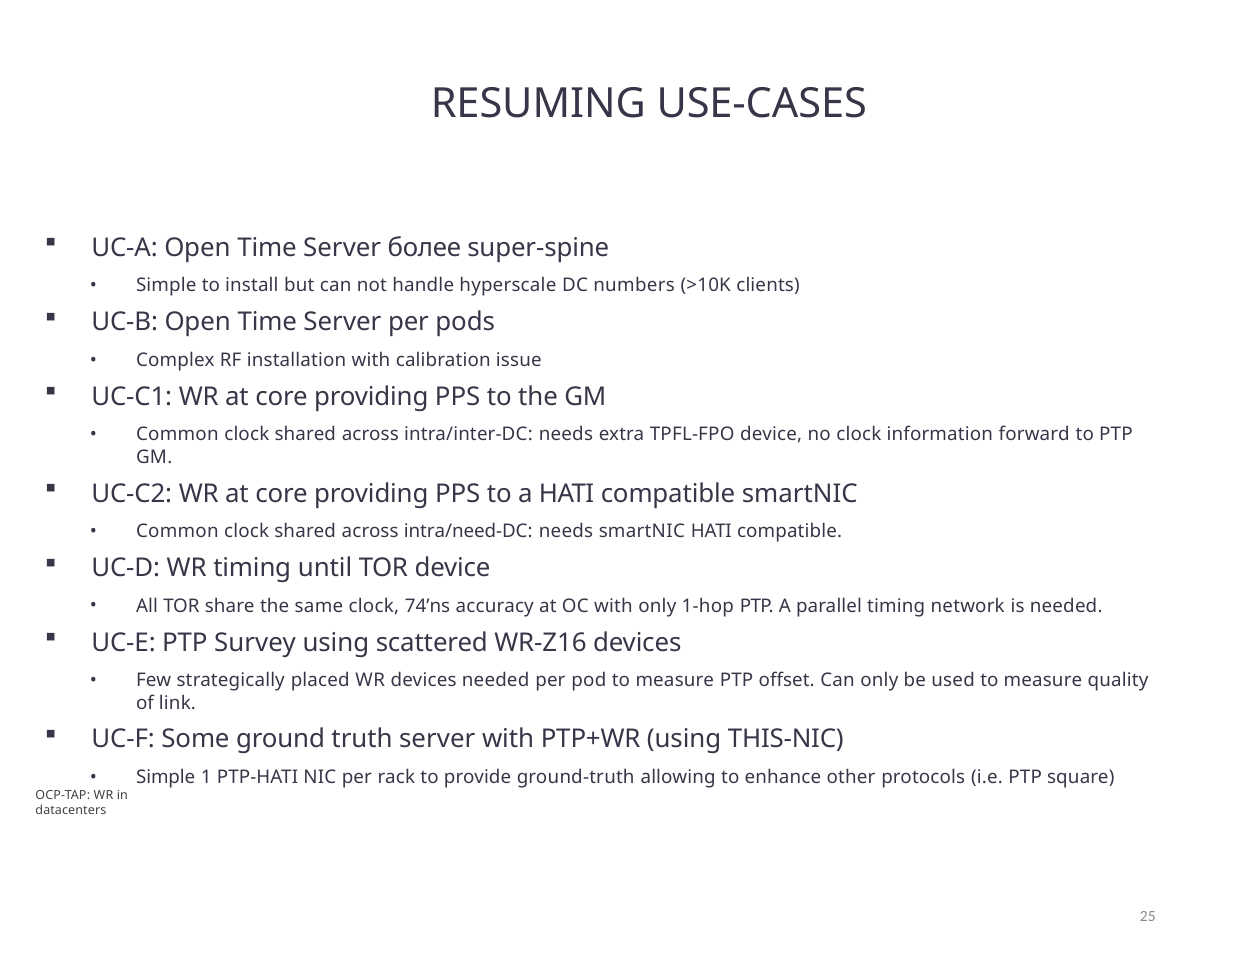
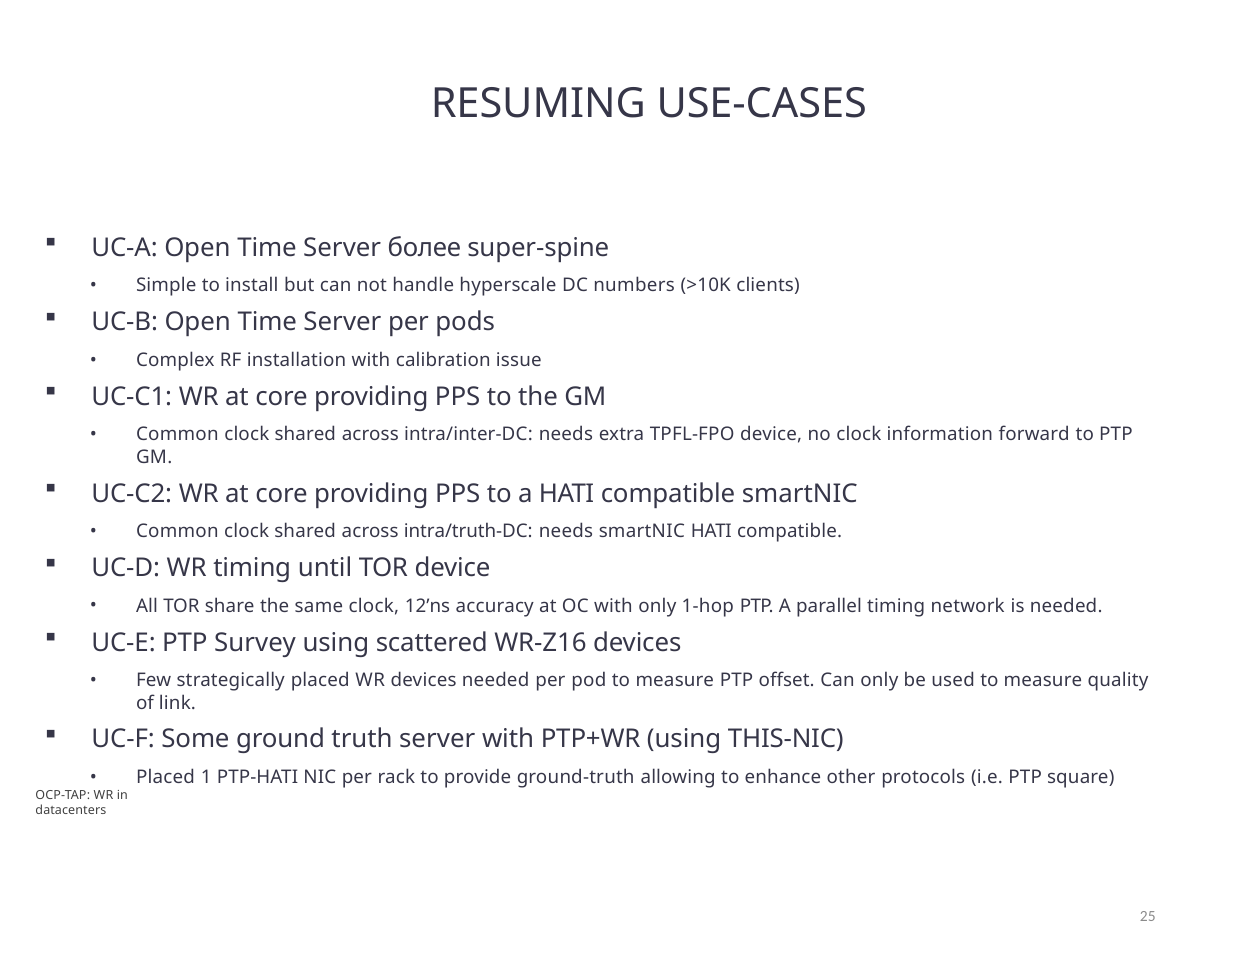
intra/need-DC: intra/need-DC -> intra/truth-DC (468, 532)
74’ns: 74’ns -> 12’ns (428, 606)
Simple: Simple -> Placed (166, 777)
